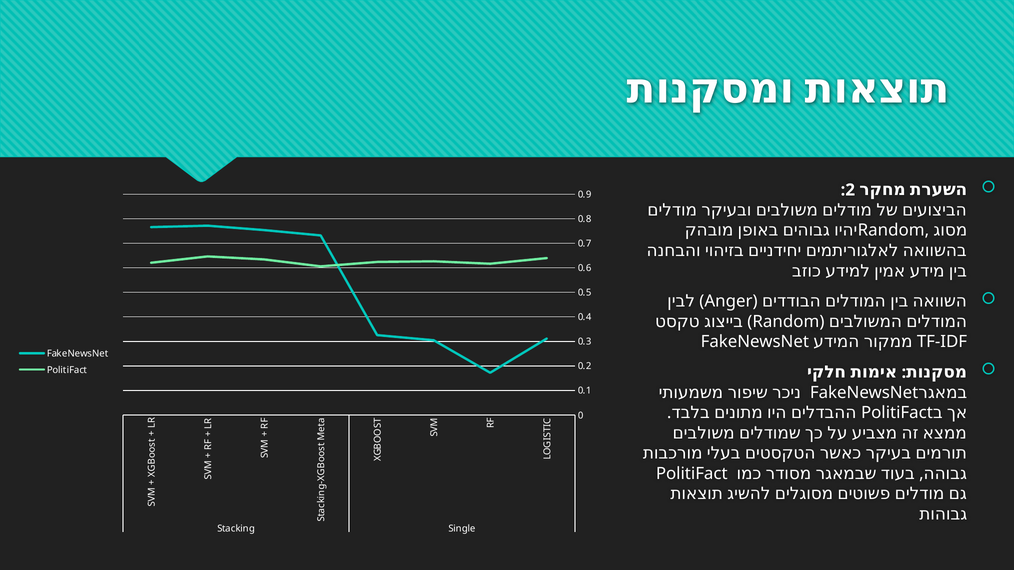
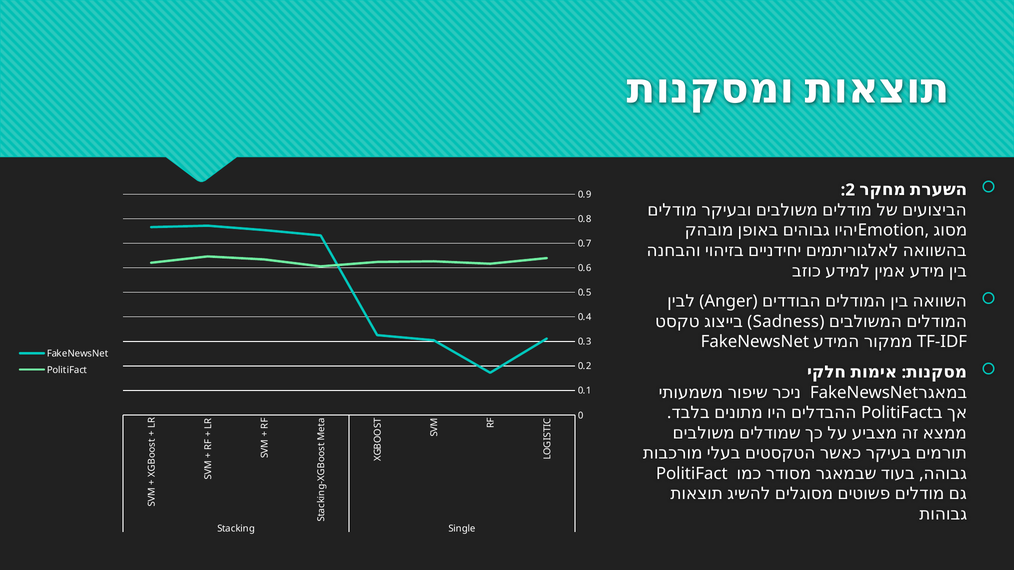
Random: Random -> Emotion (891, 231)
Random: Random -> Sadness (786, 322)
